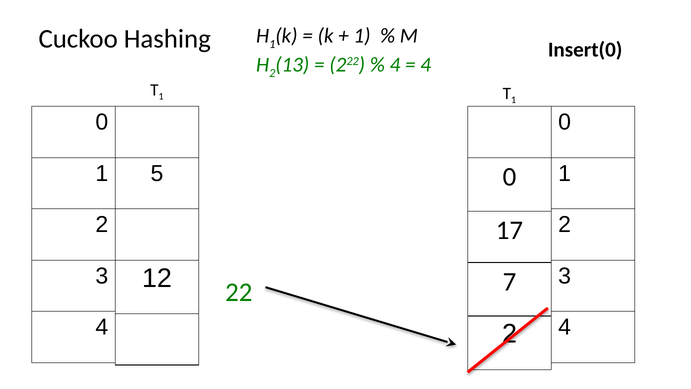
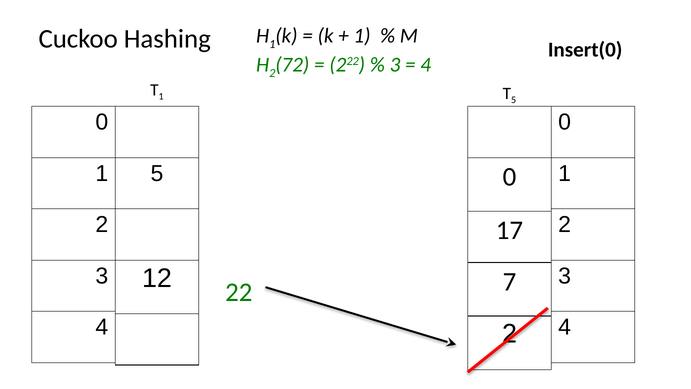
13: 13 -> 72 (292, 65)
4: 4 -> 3 (395, 65)
1: 1 -> 5 (514, 100)
